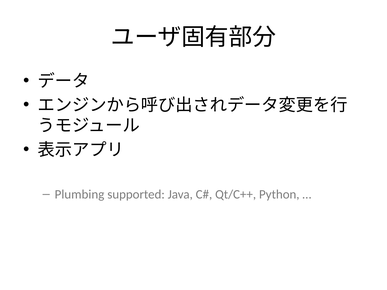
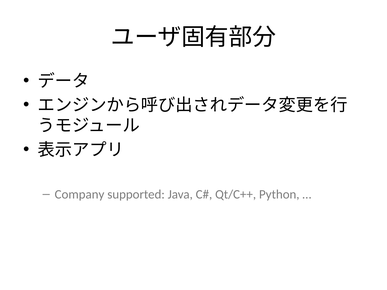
Plumbing: Plumbing -> Company (80, 194)
